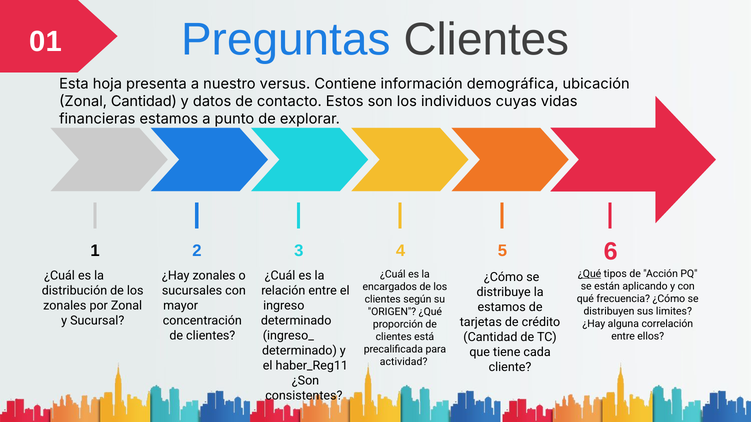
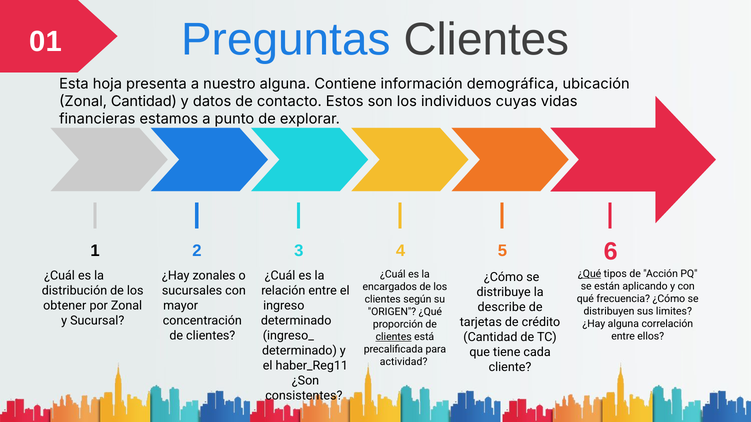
nuestro versus: versus -> alguna (285, 84)
zonales: zonales -> obtener (65, 306)
estamos: estamos -> describe (502, 307)
clientes underline: none -> present (394, 337)
